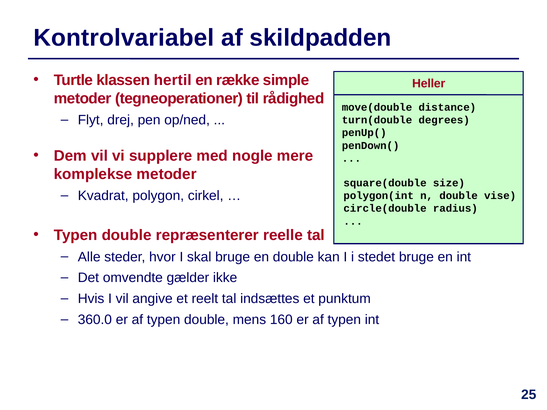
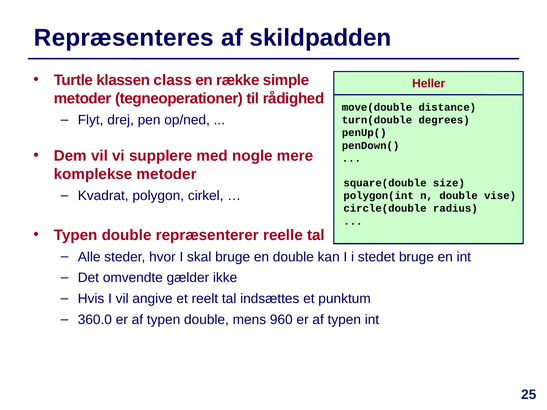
Kontrolvariabel: Kontrolvariabel -> Repræsenteres (124, 38)
hertil: hertil -> class (173, 80)
160: 160 -> 960 (281, 320)
